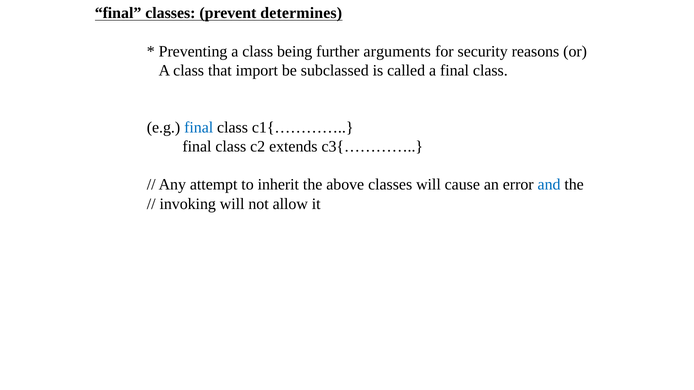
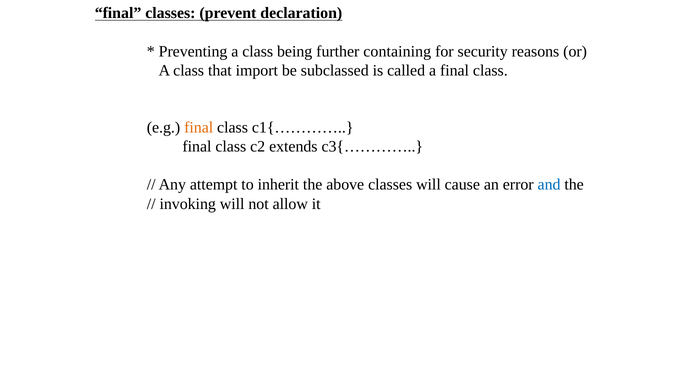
determines: determines -> declaration (301, 13)
arguments: arguments -> containing (397, 51)
final colour: blue -> orange (199, 128)
